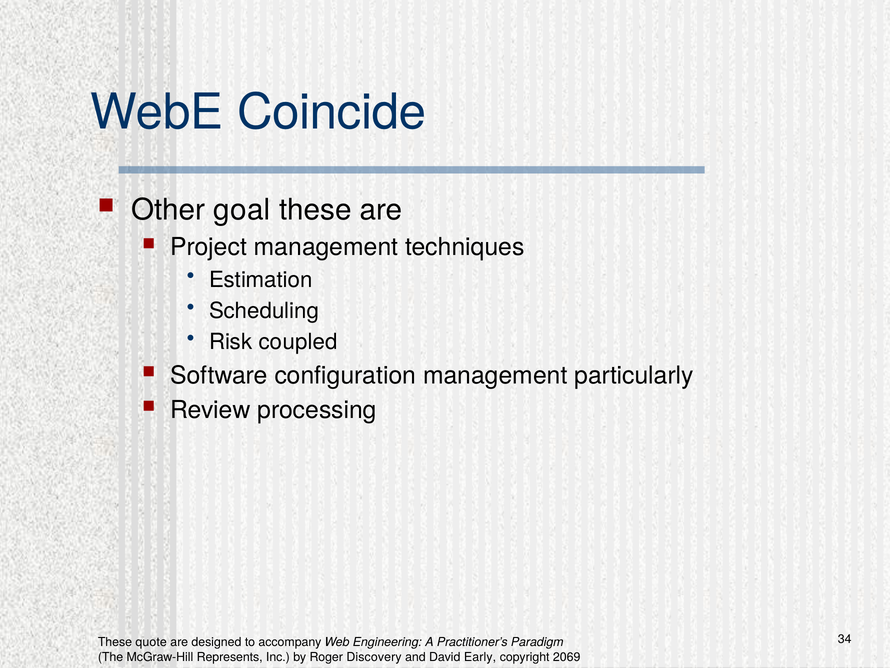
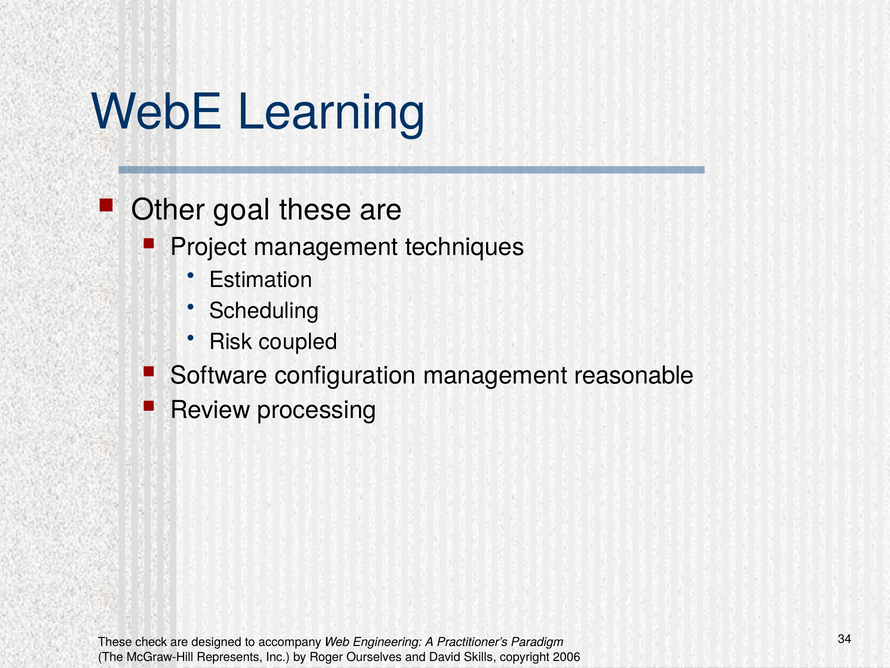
Coincide: Coincide -> Learning (332, 113)
particularly: particularly -> reasonable (634, 375)
quote: quote -> check (151, 642)
Discovery: Discovery -> Ourselves (374, 656)
Early: Early -> Skills (480, 656)
2069: 2069 -> 2006 (567, 656)
